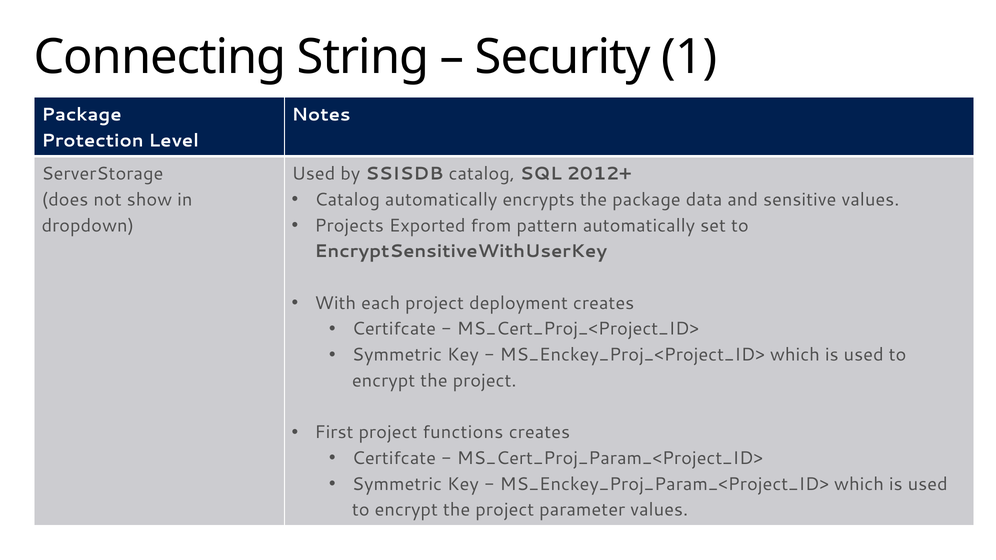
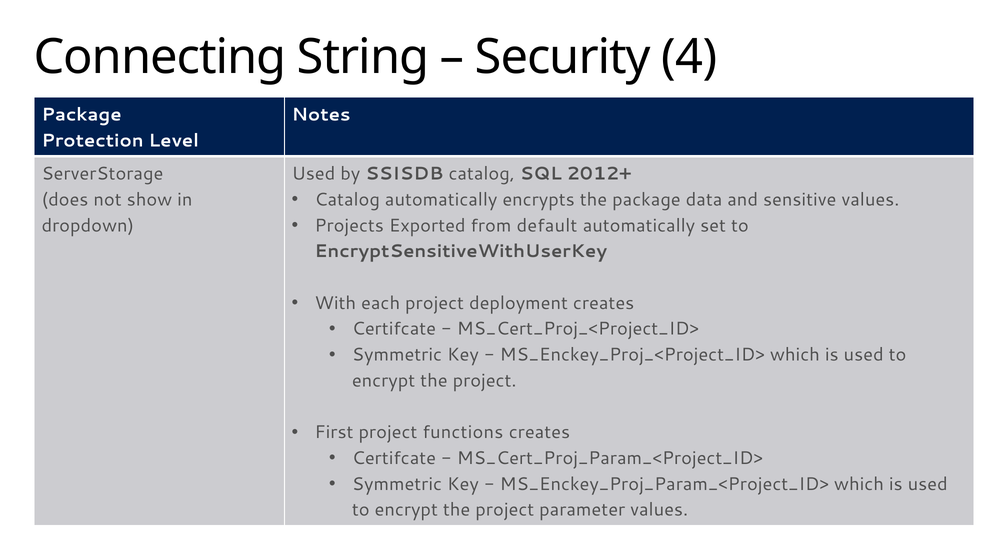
1: 1 -> 4 (689, 57)
pattern: pattern -> default (547, 226)
